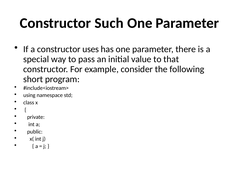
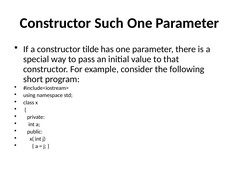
uses: uses -> tilde (91, 49)
